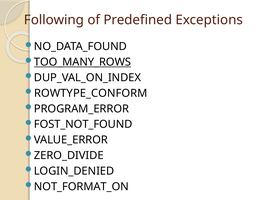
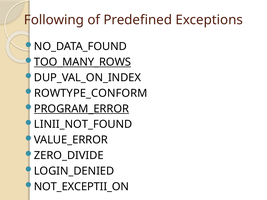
PROGRAM_ERROR underline: none -> present (81, 109)
FOST_NOT_FOUND: FOST_NOT_FOUND -> LINII_NOT_FOUND (83, 124)
NOT_FORMAT_ON: NOT_FORMAT_ON -> NOT_EXCEPTII_ON (81, 187)
